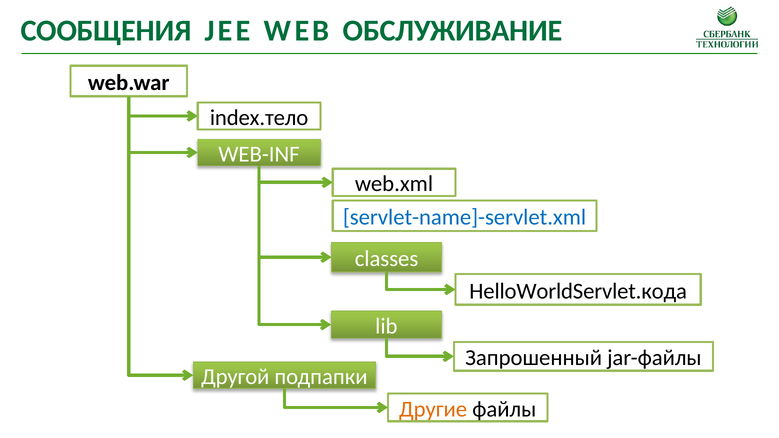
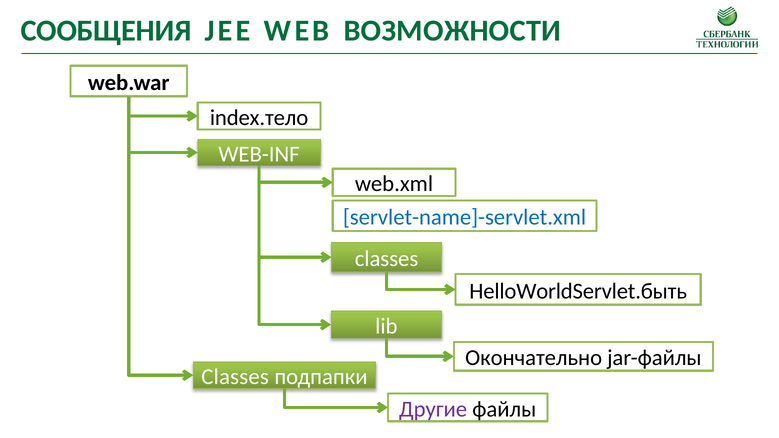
ОБСЛУЖИВАНИЕ: ОБСЛУЖИВАНИЕ -> ВОЗМОЖНОСТИ (452, 31)
HelloWorldServlet.кода: HelloWorldServlet.кода -> HelloWorldServlet.быть (578, 291)
Запрошенный: Запрошенный -> Окончательно (534, 358)
Другой: Другой -> Classes (235, 377)
Другие colour: orange -> purple (433, 409)
